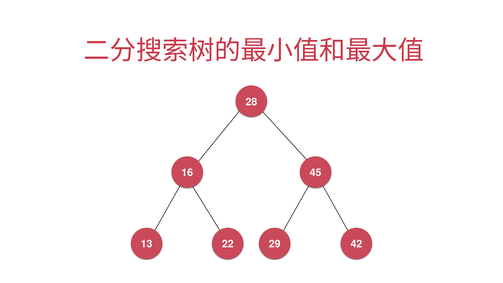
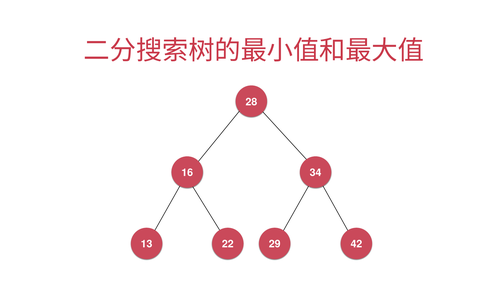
45: 45 -> 34 (316, 173)
